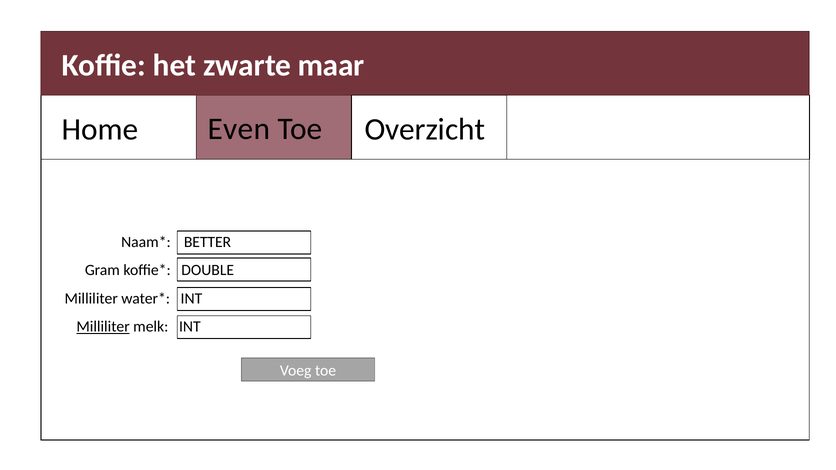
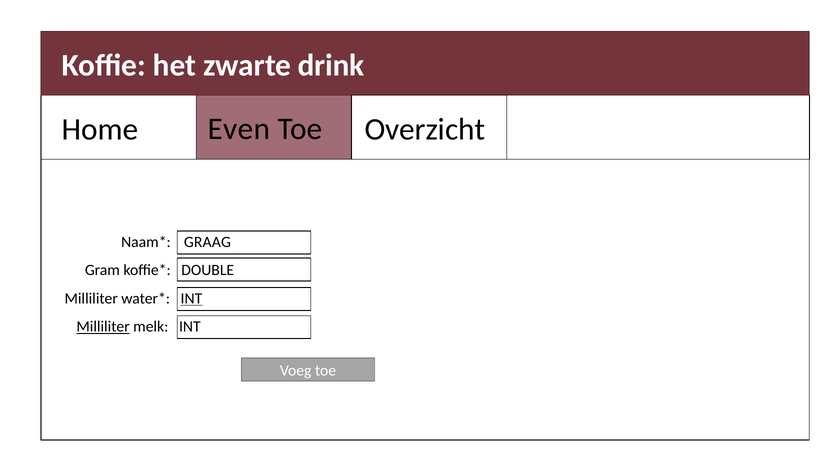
maar: maar -> drink (331, 65)
BETTER: BETTER -> GRAAG (207, 242)
INT underline: none -> present (191, 299)
